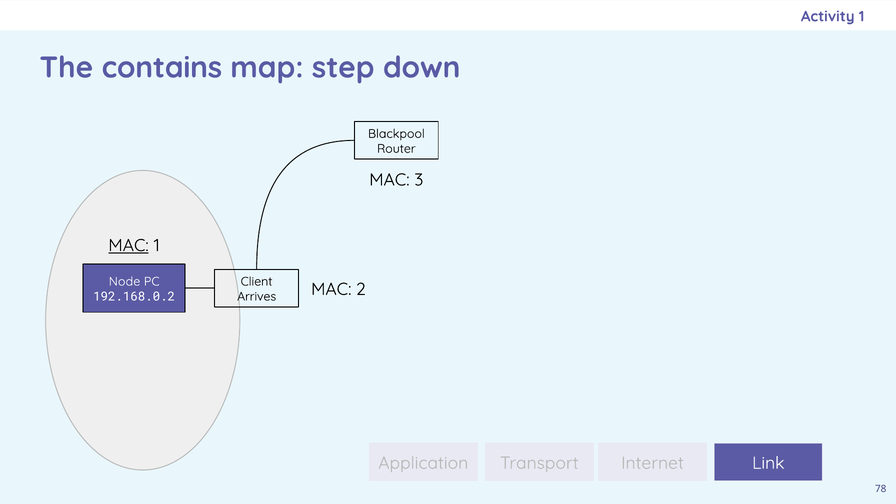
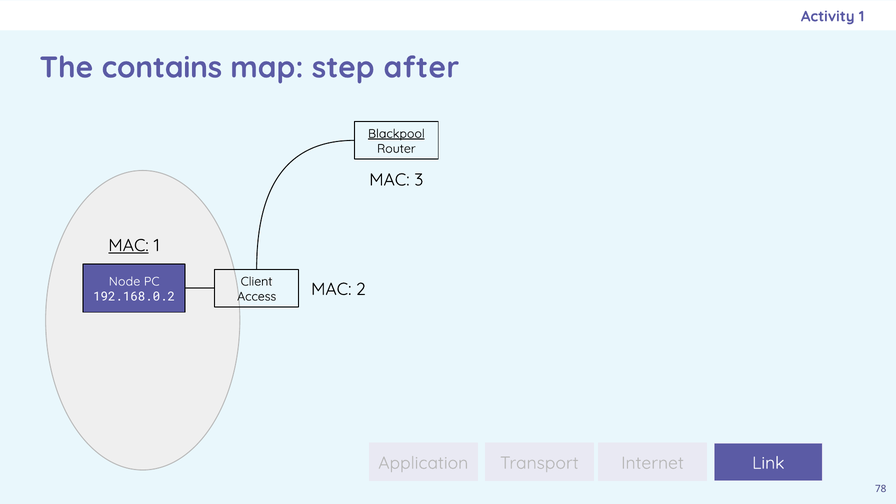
down: down -> after (421, 68)
Blackpool underline: none -> present (396, 134)
Arrives: Arrives -> Access (257, 296)
